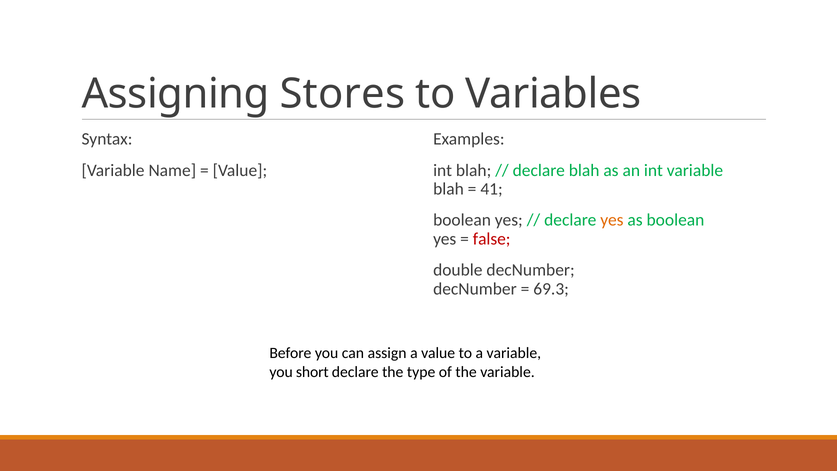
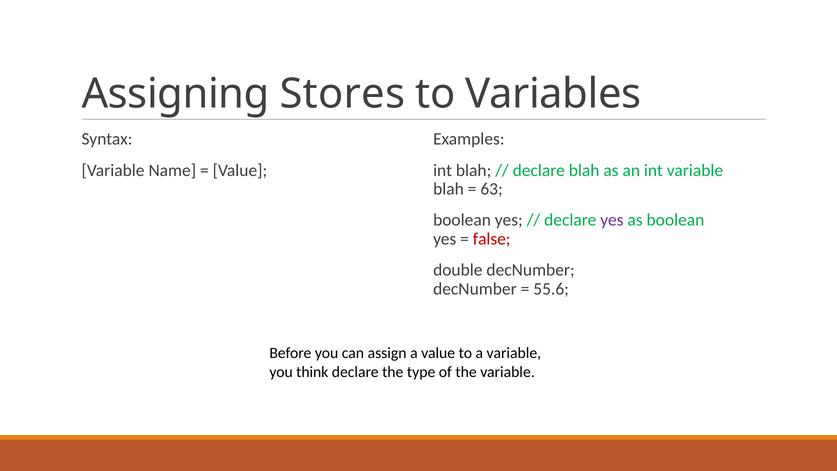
41: 41 -> 63 (492, 189)
yes colour: orange -> purple (612, 220)
69.3: 69.3 -> 55.6 (551, 289)
short: short -> think (312, 372)
